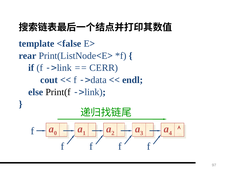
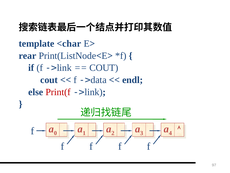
<false: <false -> <char (69, 43)
CERR: CERR -> COUT (104, 68)
Print(f colour: black -> red (58, 92)
